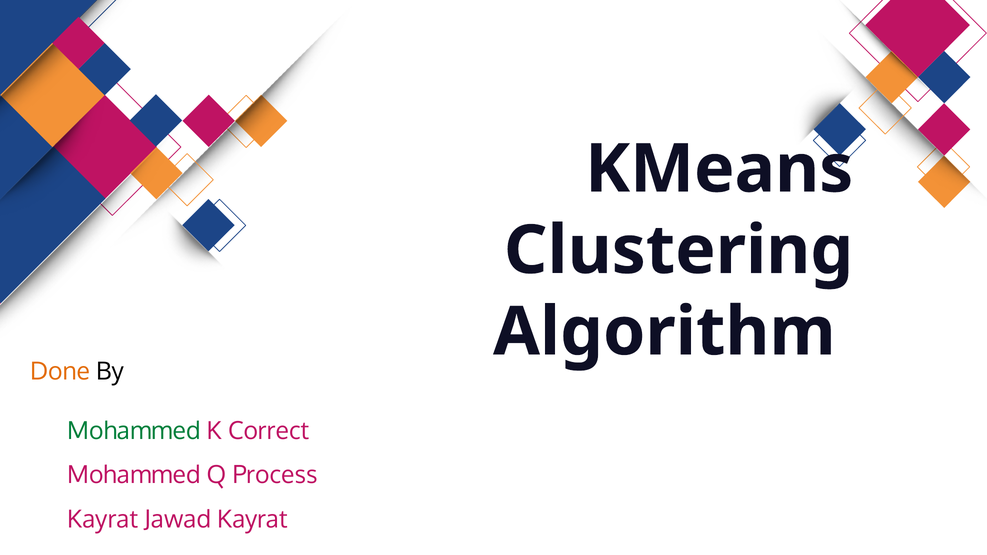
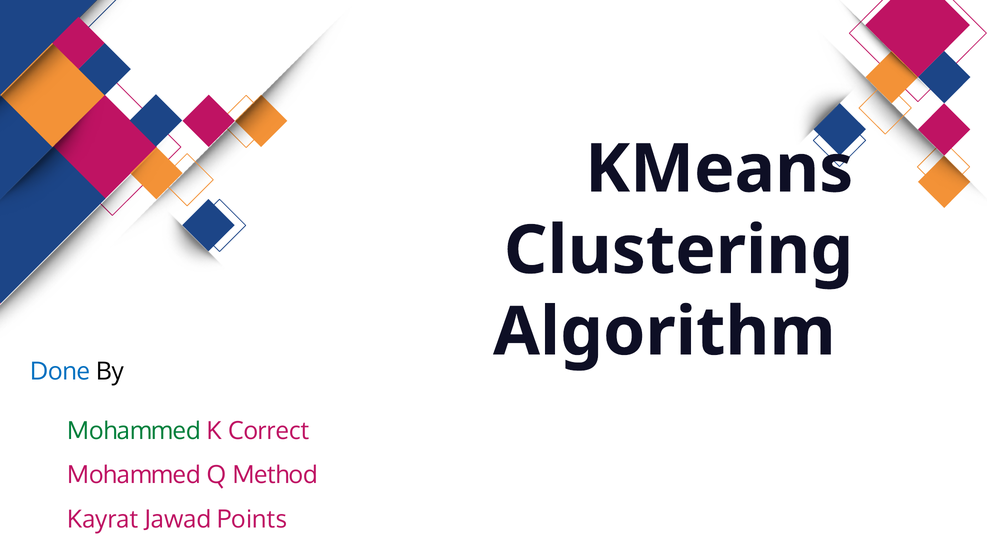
Done colour: orange -> blue (60, 372)
Process: Process -> Method (275, 475)
Jawad Kayrat: Kayrat -> Points (252, 520)
